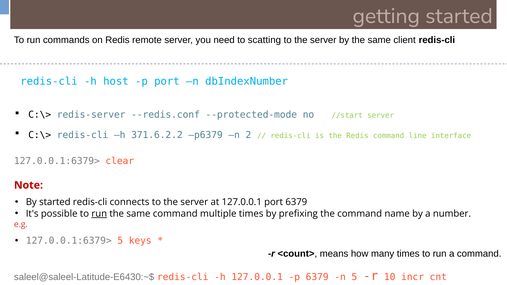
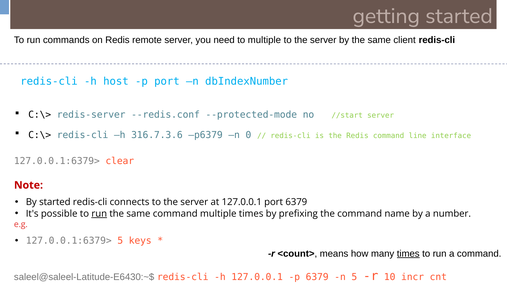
to scatting: scatting -> multiple (264, 40)
371.6.2.2: 371.6.2.2 -> 316.7.3.6 (157, 135)
2: 2 -> 0 (248, 135)
times underline: none -> present (408, 254)
